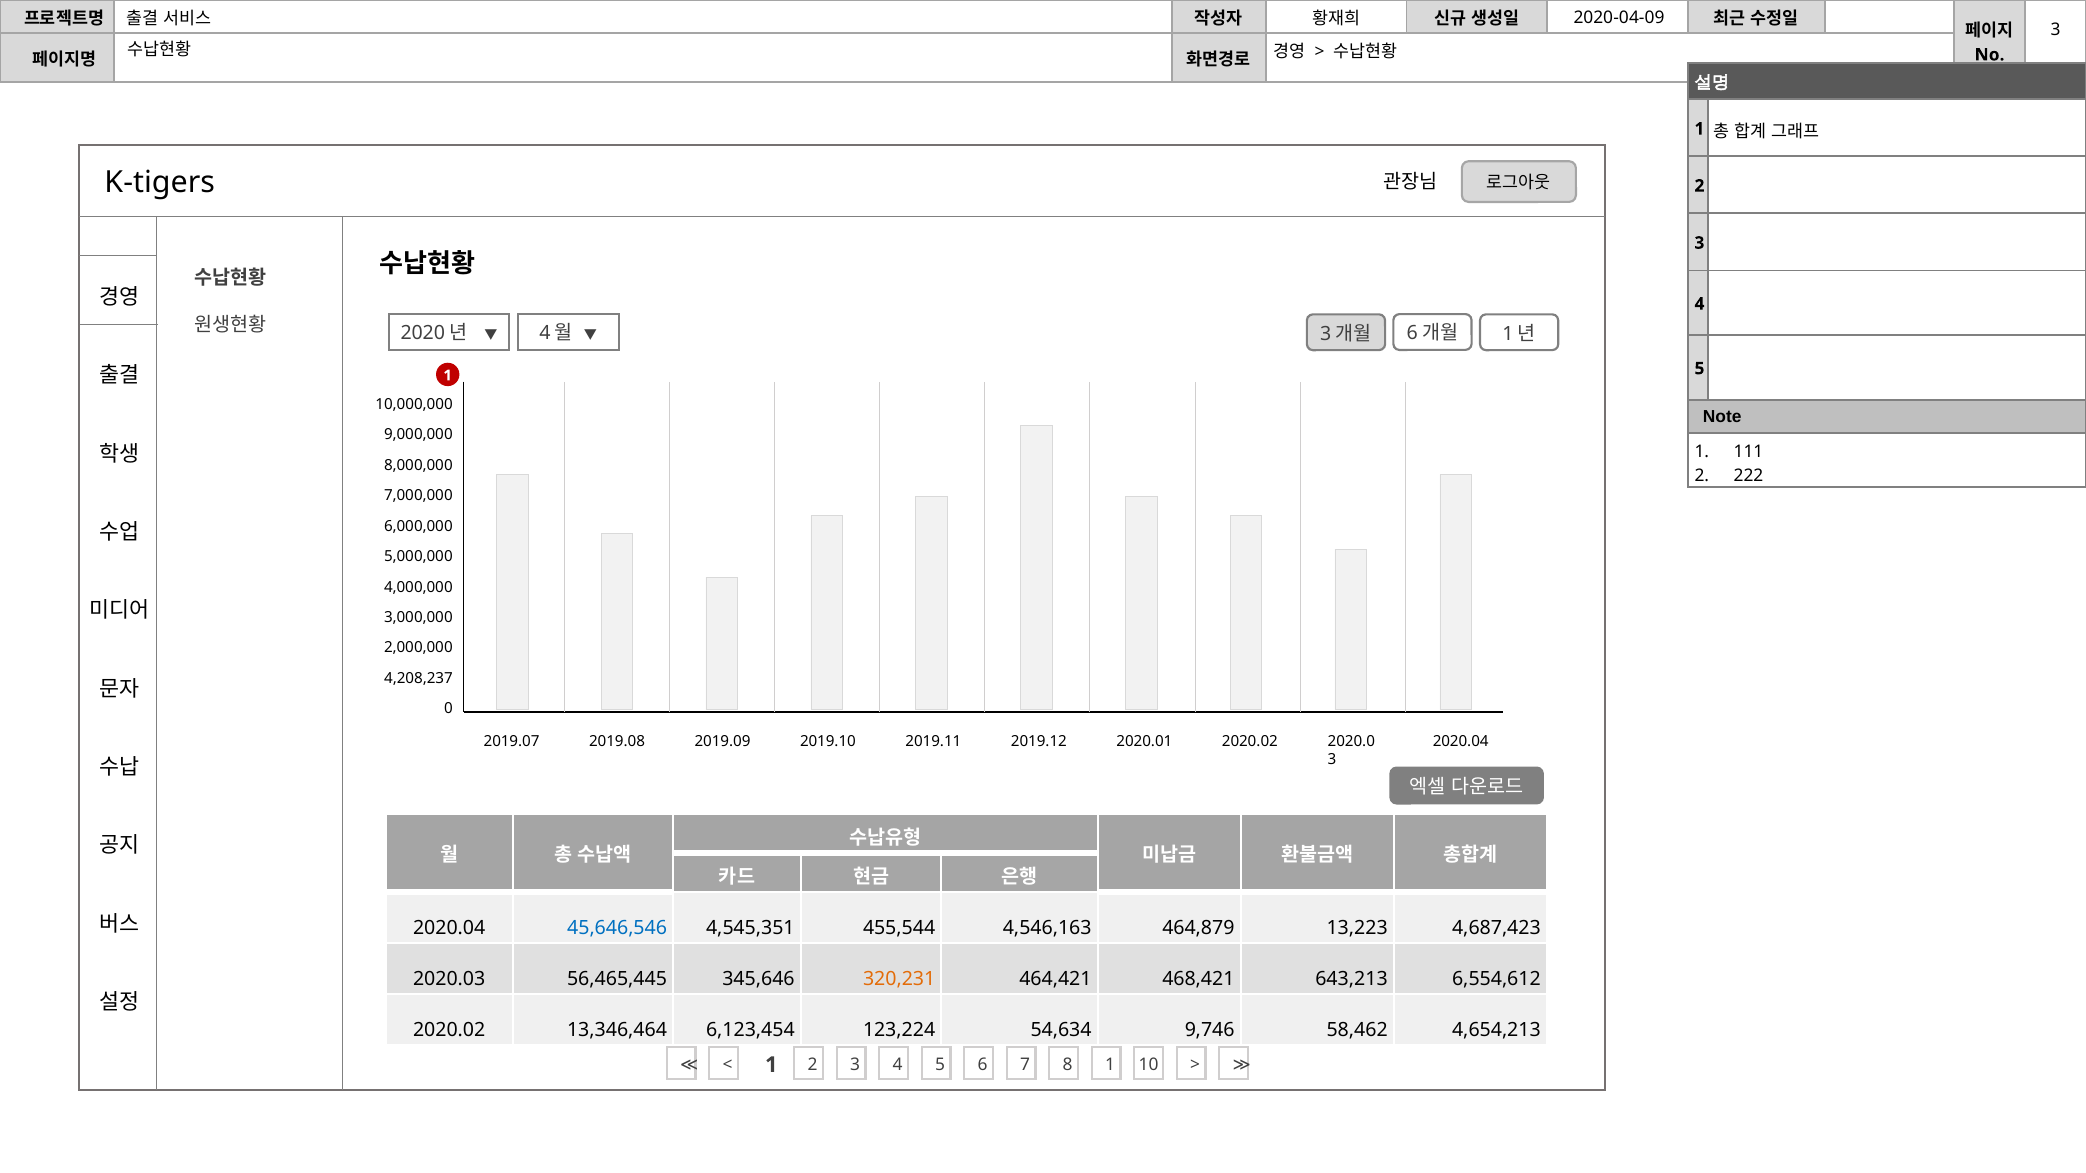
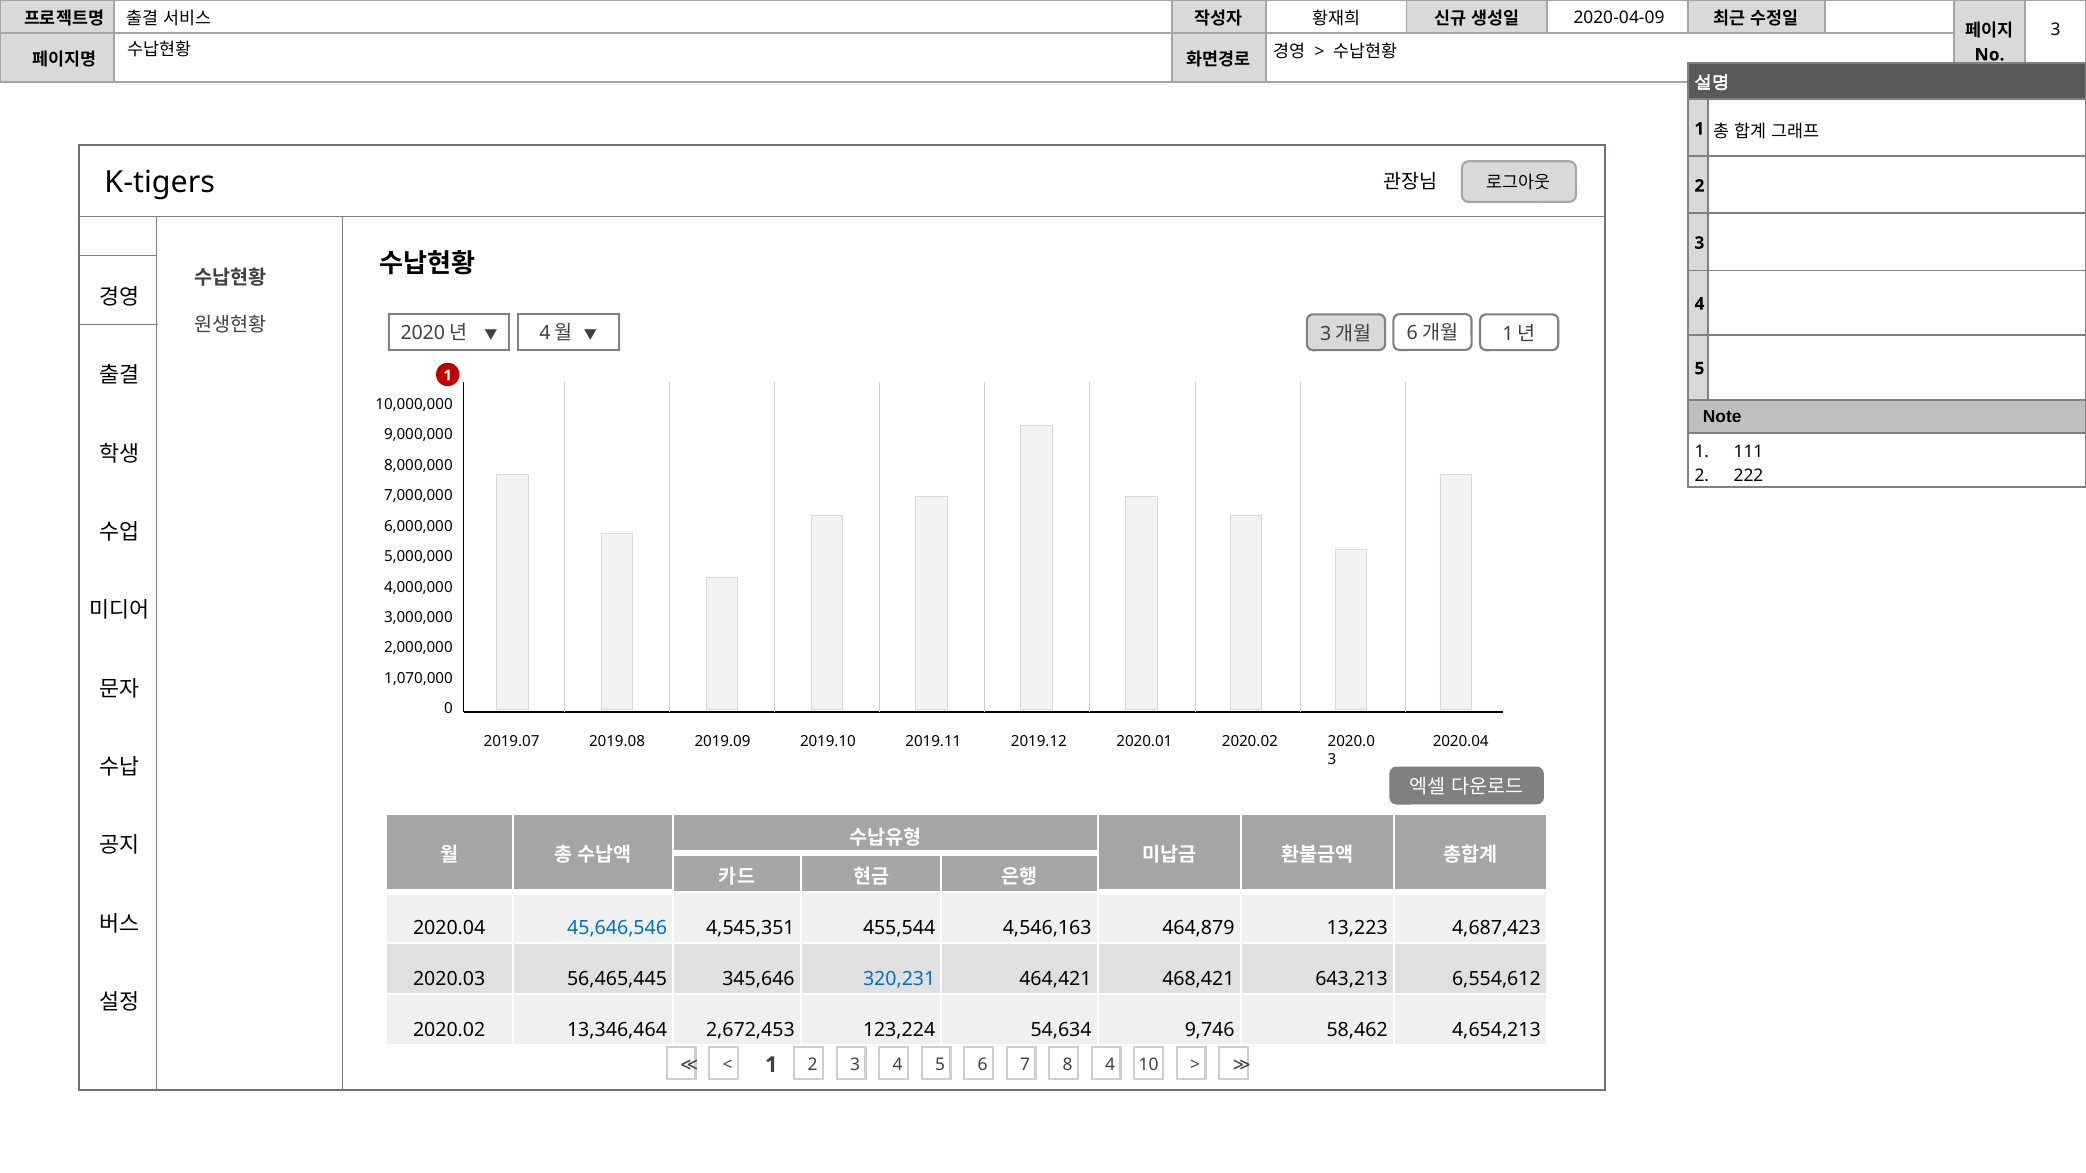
4,208,237: 4,208,237 -> 1,070,000 (418, 678)
320,231 colour: orange -> blue (899, 979)
6,123,454: 6,123,454 -> 2,672,453 (750, 1030)
8 1: 1 -> 4 (1110, 1065)
